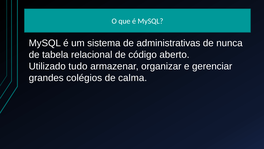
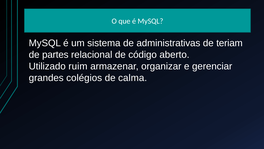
nunca: nunca -> teriam (229, 43)
tabela: tabela -> partes (55, 55)
tudo: tudo -> ruim (78, 66)
